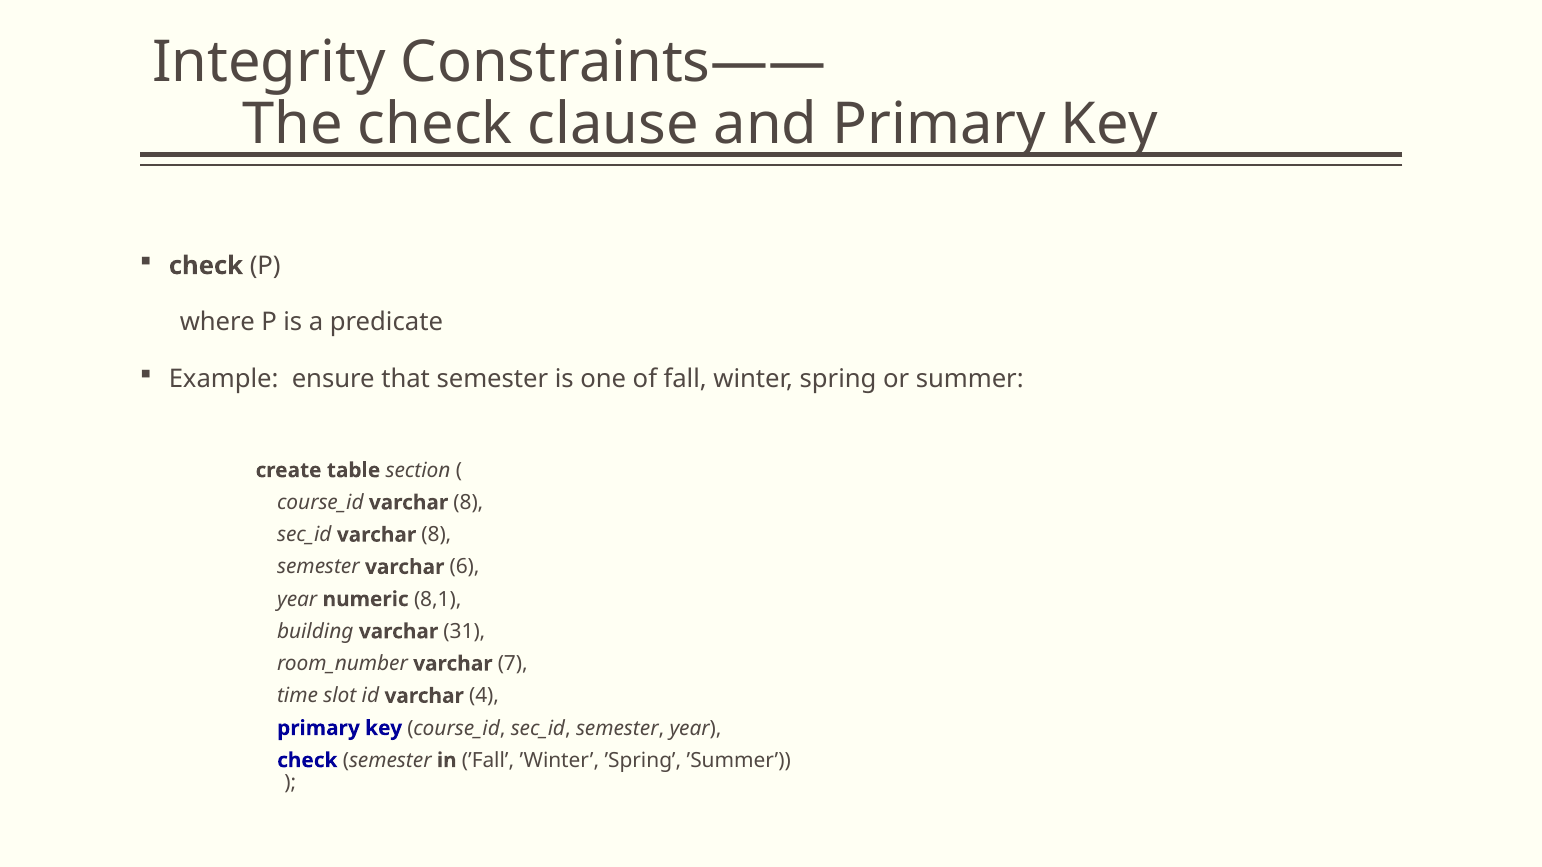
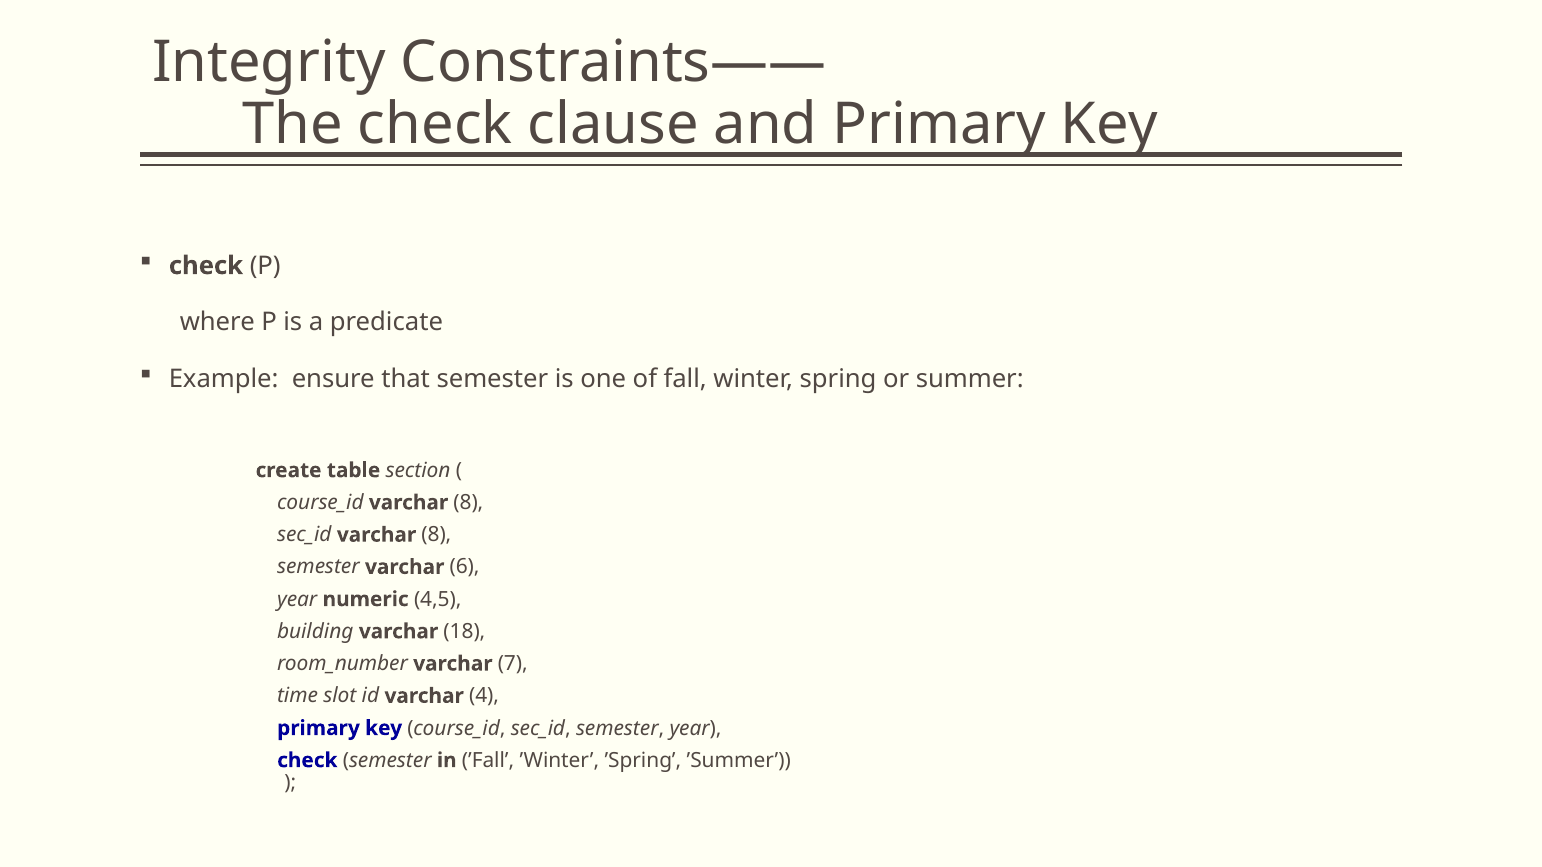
8,1: 8,1 -> 4,5 (438, 599)
31: 31 -> 18 (464, 632)
